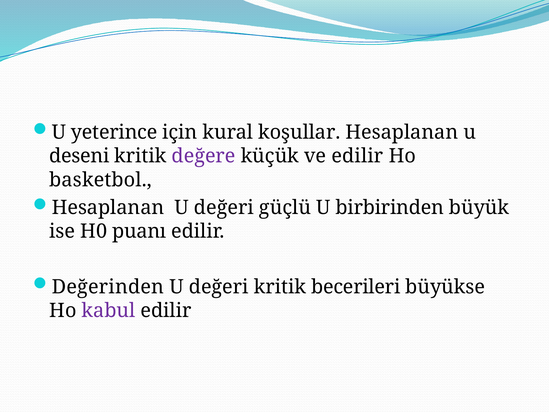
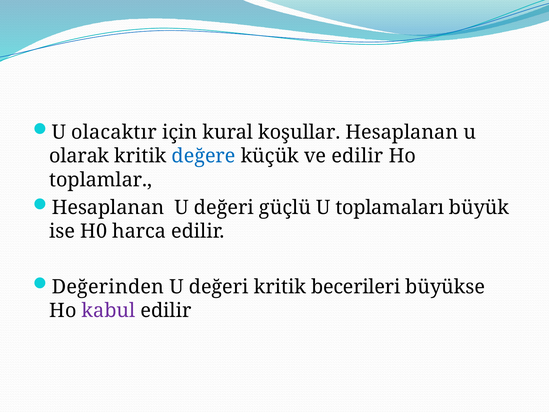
yeterince: yeterince -> olacaktır (114, 132)
deseni: deseni -> olarak (79, 156)
değere colour: purple -> blue (204, 156)
basketbol: basketbol -> toplamlar (101, 180)
birbirinden: birbirinden -> toplamaları (390, 207)
puanı: puanı -> harca (139, 231)
